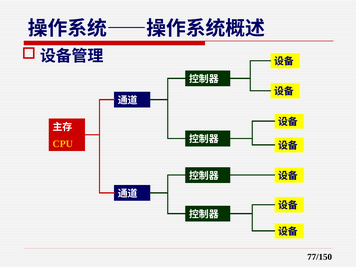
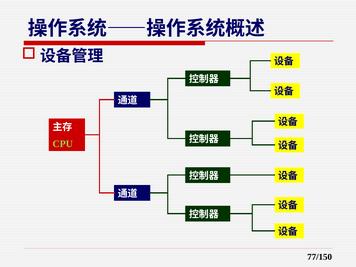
CPU colour: yellow -> light green (63, 144)
